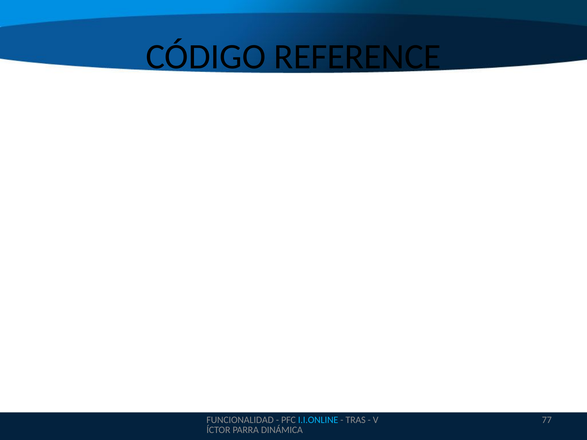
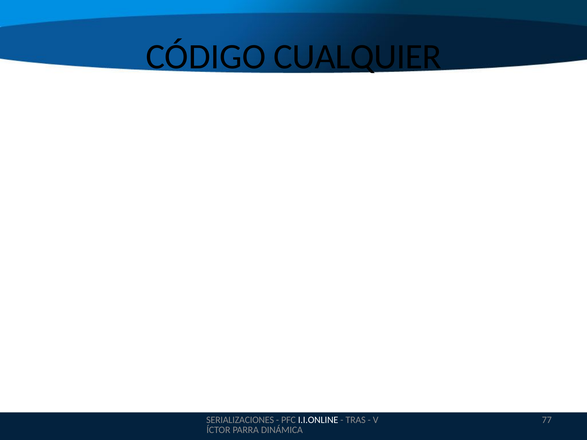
REFERENCE: REFERENCE -> CUALQUIER (358, 57)
FUNCIONALIDAD: FUNCIONALIDAD -> SERIALIZACIONES (240, 420)
I.I.ONLINE colour: light blue -> white (318, 420)
